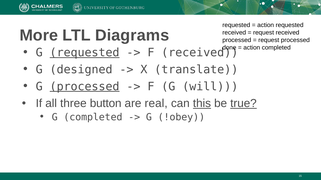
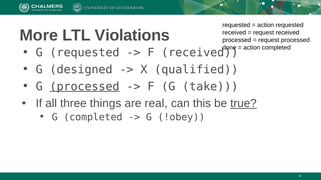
Diagrams: Diagrams -> Violations (132, 35)
requested underline: present -> none (85, 53)
translate: translate -> qualified (196, 70)
will: will -> take (210, 87)
button: button -> things (106, 104)
this underline: present -> none (202, 104)
